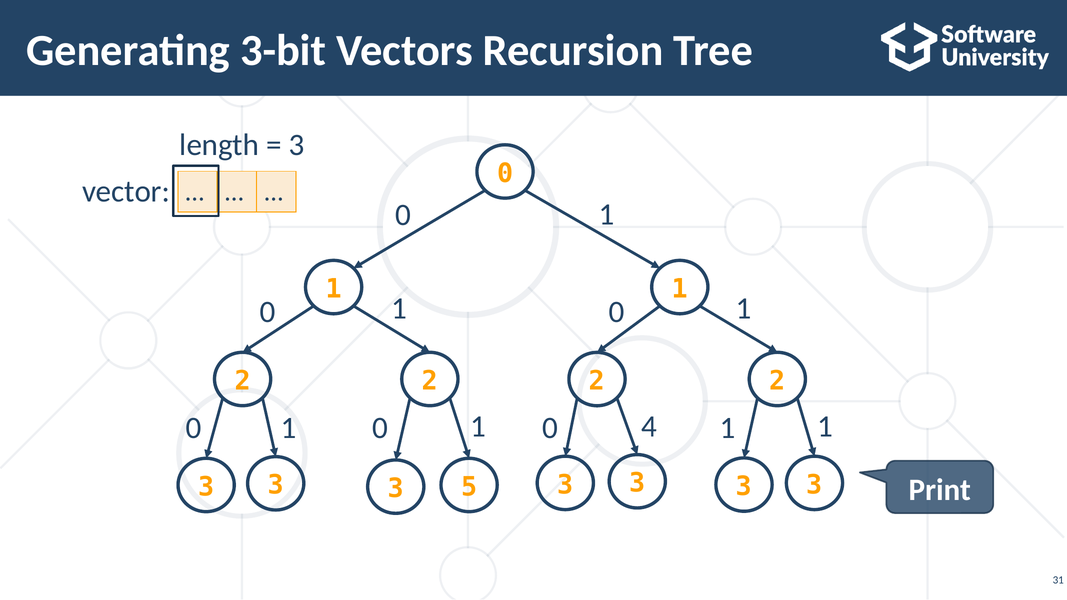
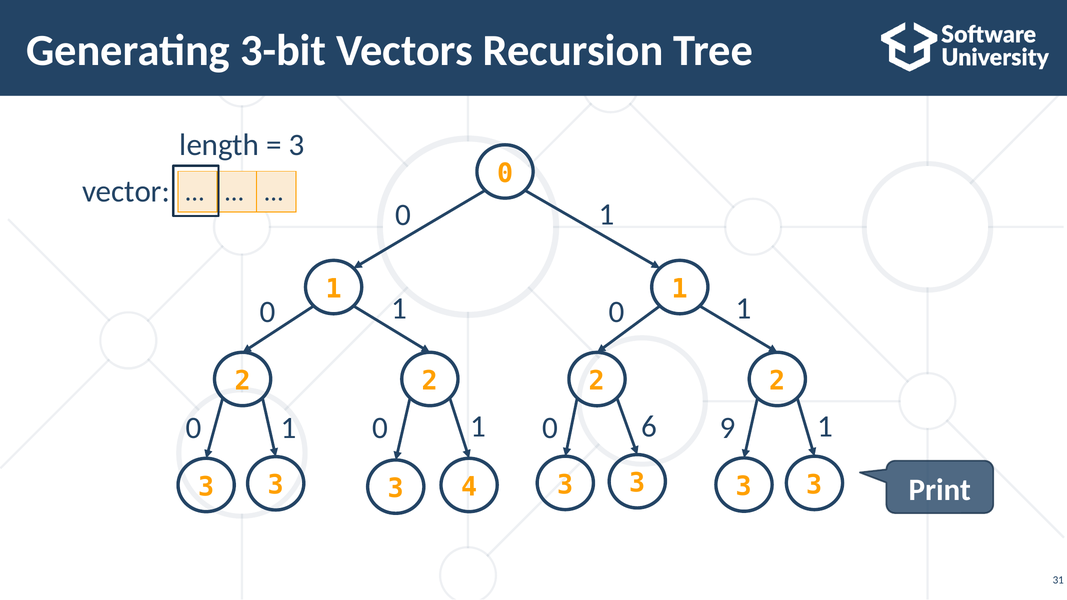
4: 4 -> 6 (649, 427)
1: 1 -> 9 (728, 428)
5: 5 -> 4 (469, 487)
